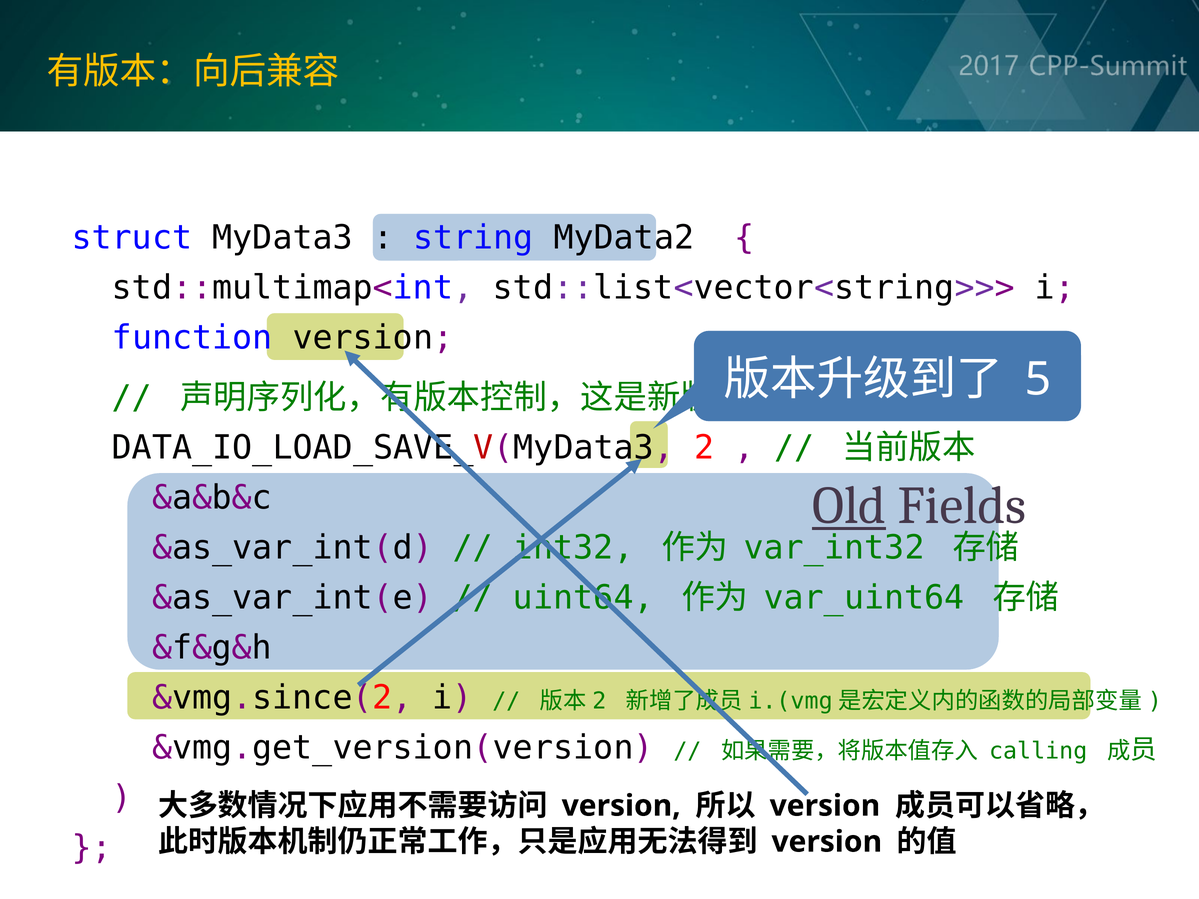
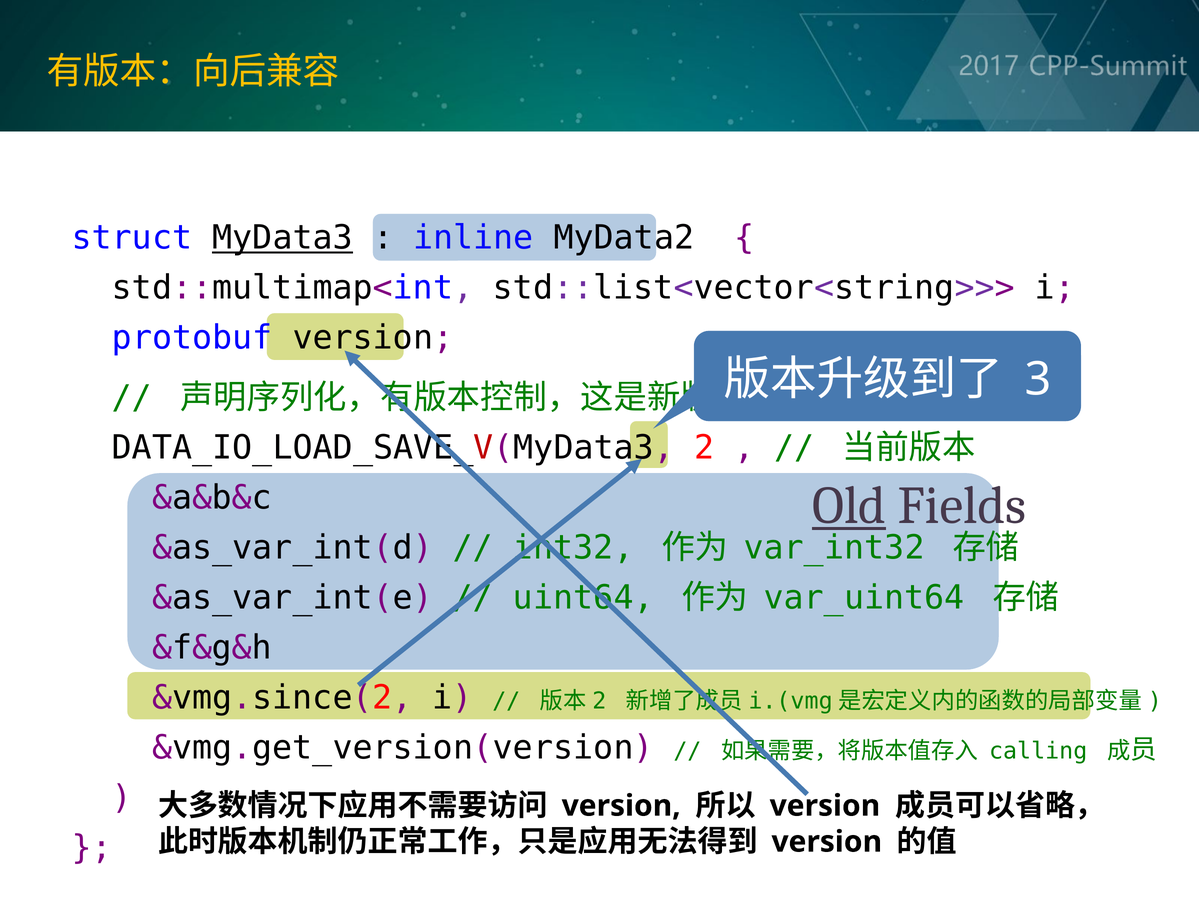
MyData3 underline: none -> present (283, 238)
string: string -> inline (473, 238)
function: function -> protobuf (192, 338)
5: 5 -> 3 (1038, 379)
